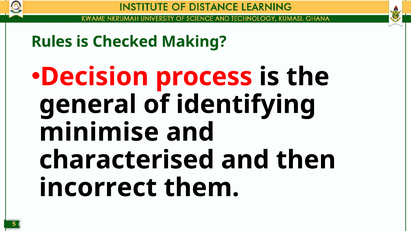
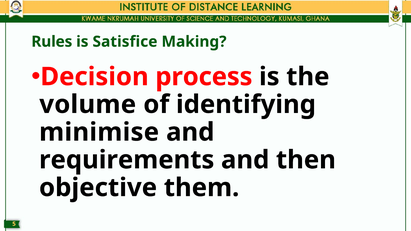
Checked: Checked -> Satisfice (125, 42)
general: general -> volume (88, 105)
characterised: characterised -> requirements (127, 160)
incorrect: incorrect -> objective (98, 188)
